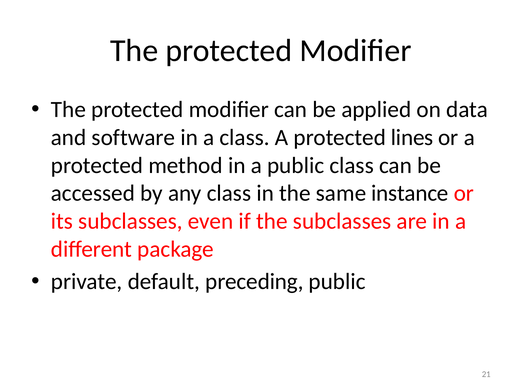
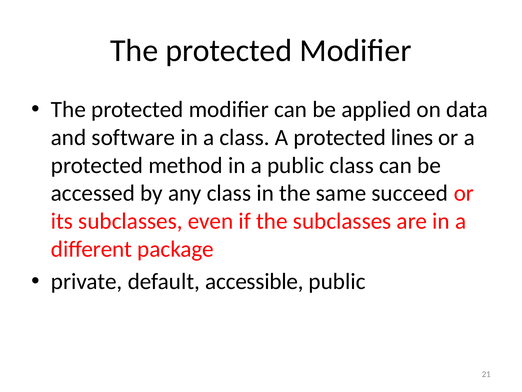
instance: instance -> succeed (410, 193)
preceding: preceding -> accessible (254, 281)
